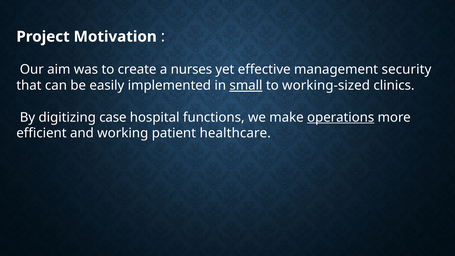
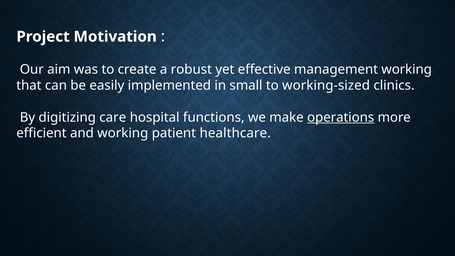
nurses: nurses -> robust (191, 69)
management security: security -> working (407, 69)
small underline: present -> none (246, 85)
case: case -> care (113, 117)
